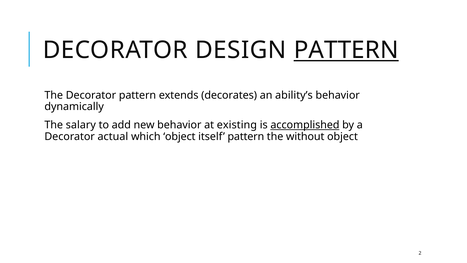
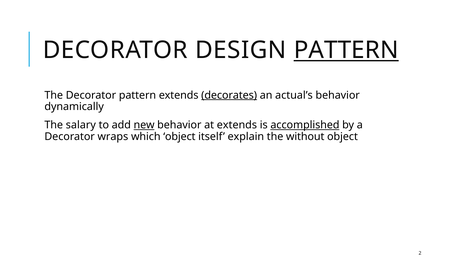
decorates underline: none -> present (229, 95)
ability’s: ability’s -> actual’s (294, 95)
new underline: none -> present (144, 125)
at existing: existing -> extends (237, 125)
actual: actual -> wraps (113, 136)
itself pattern: pattern -> explain (246, 136)
